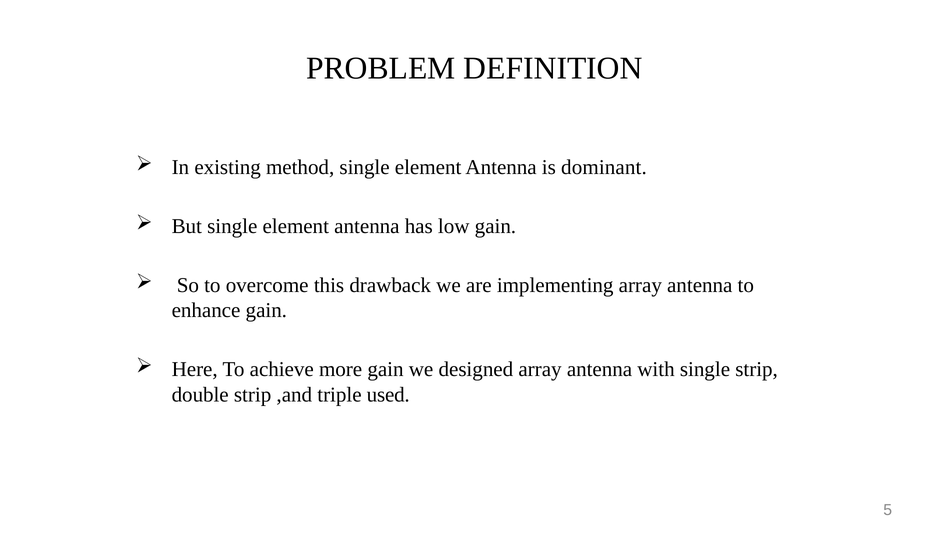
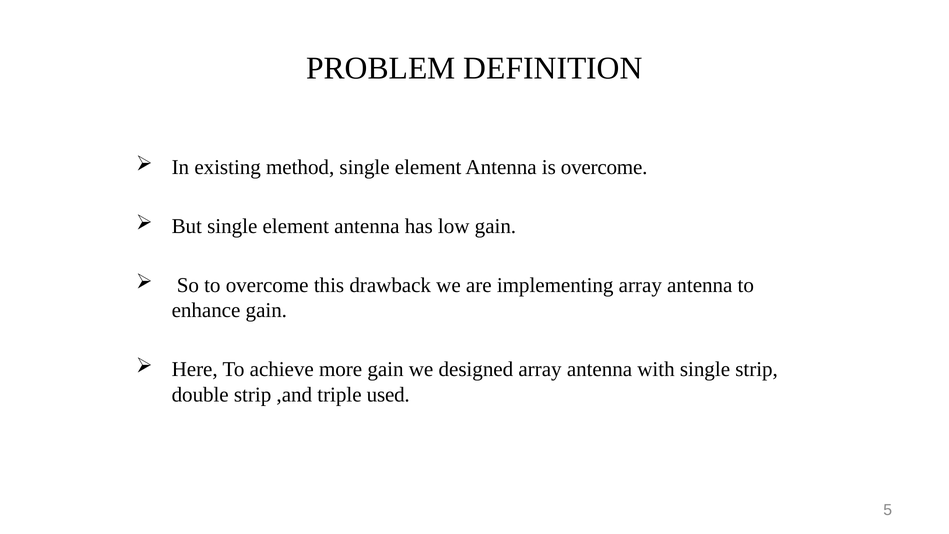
is dominant: dominant -> overcome (604, 167)
